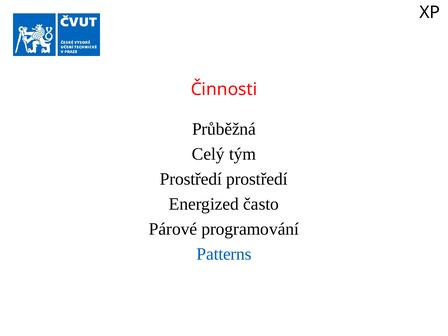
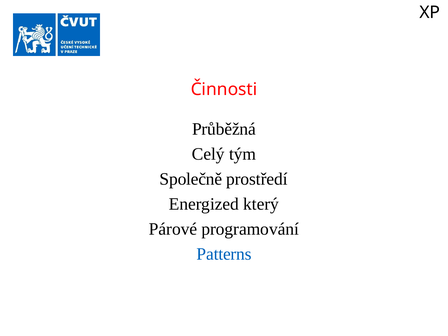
Prostředí: Prostředí -> Společně (191, 179)
často: často -> který (261, 204)
